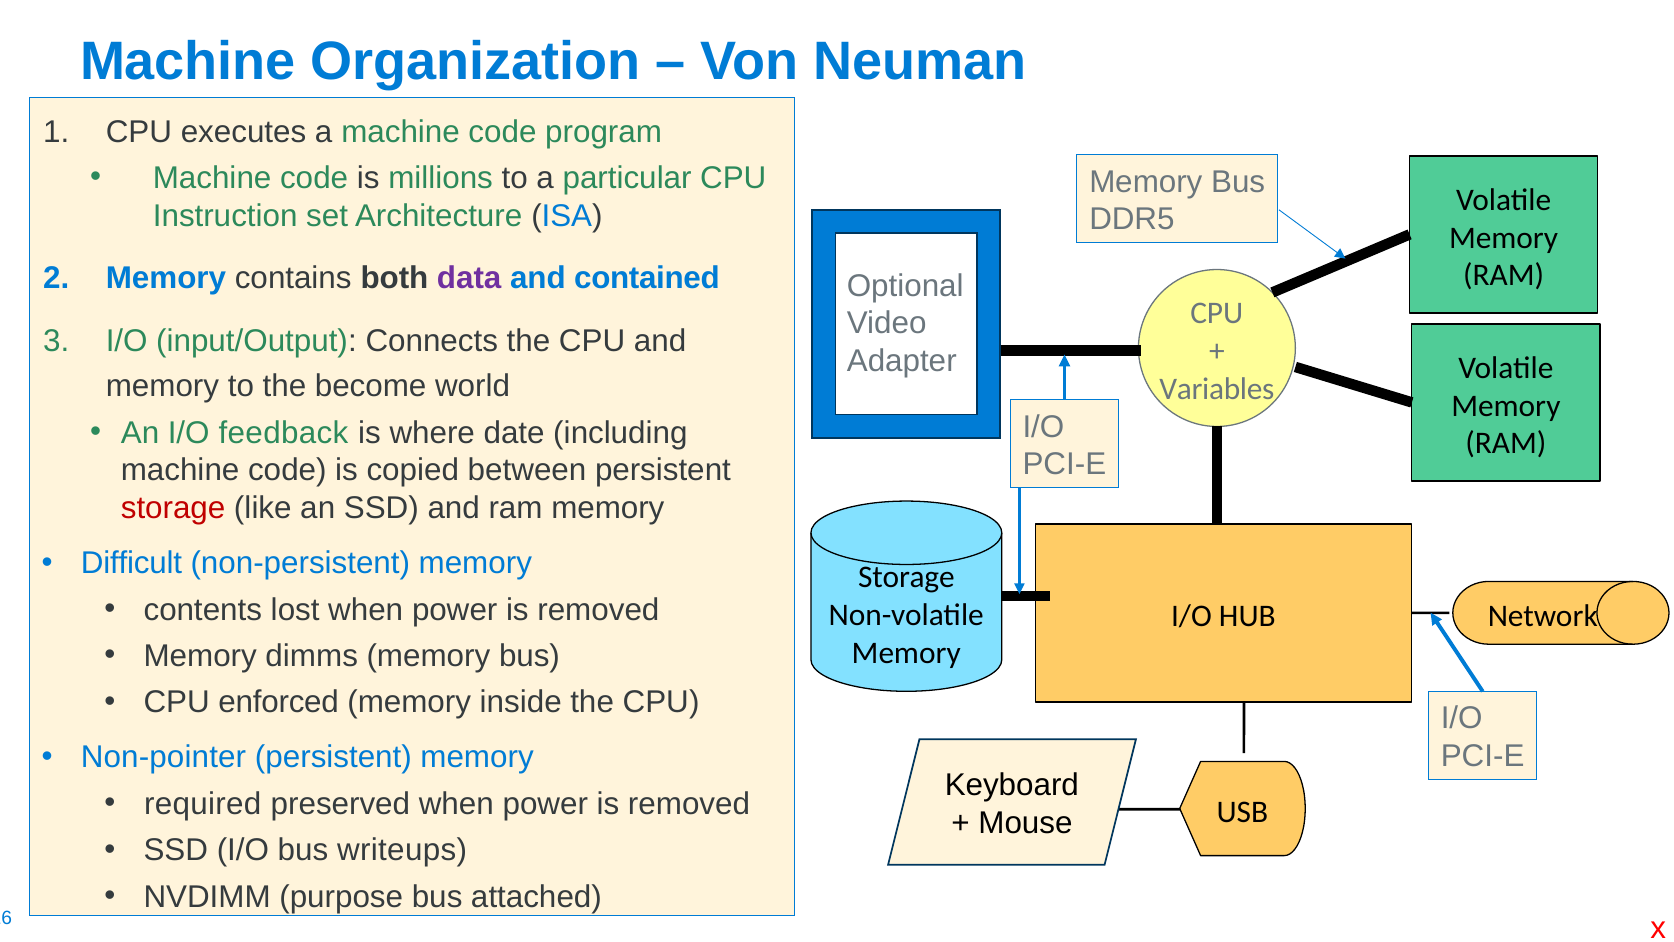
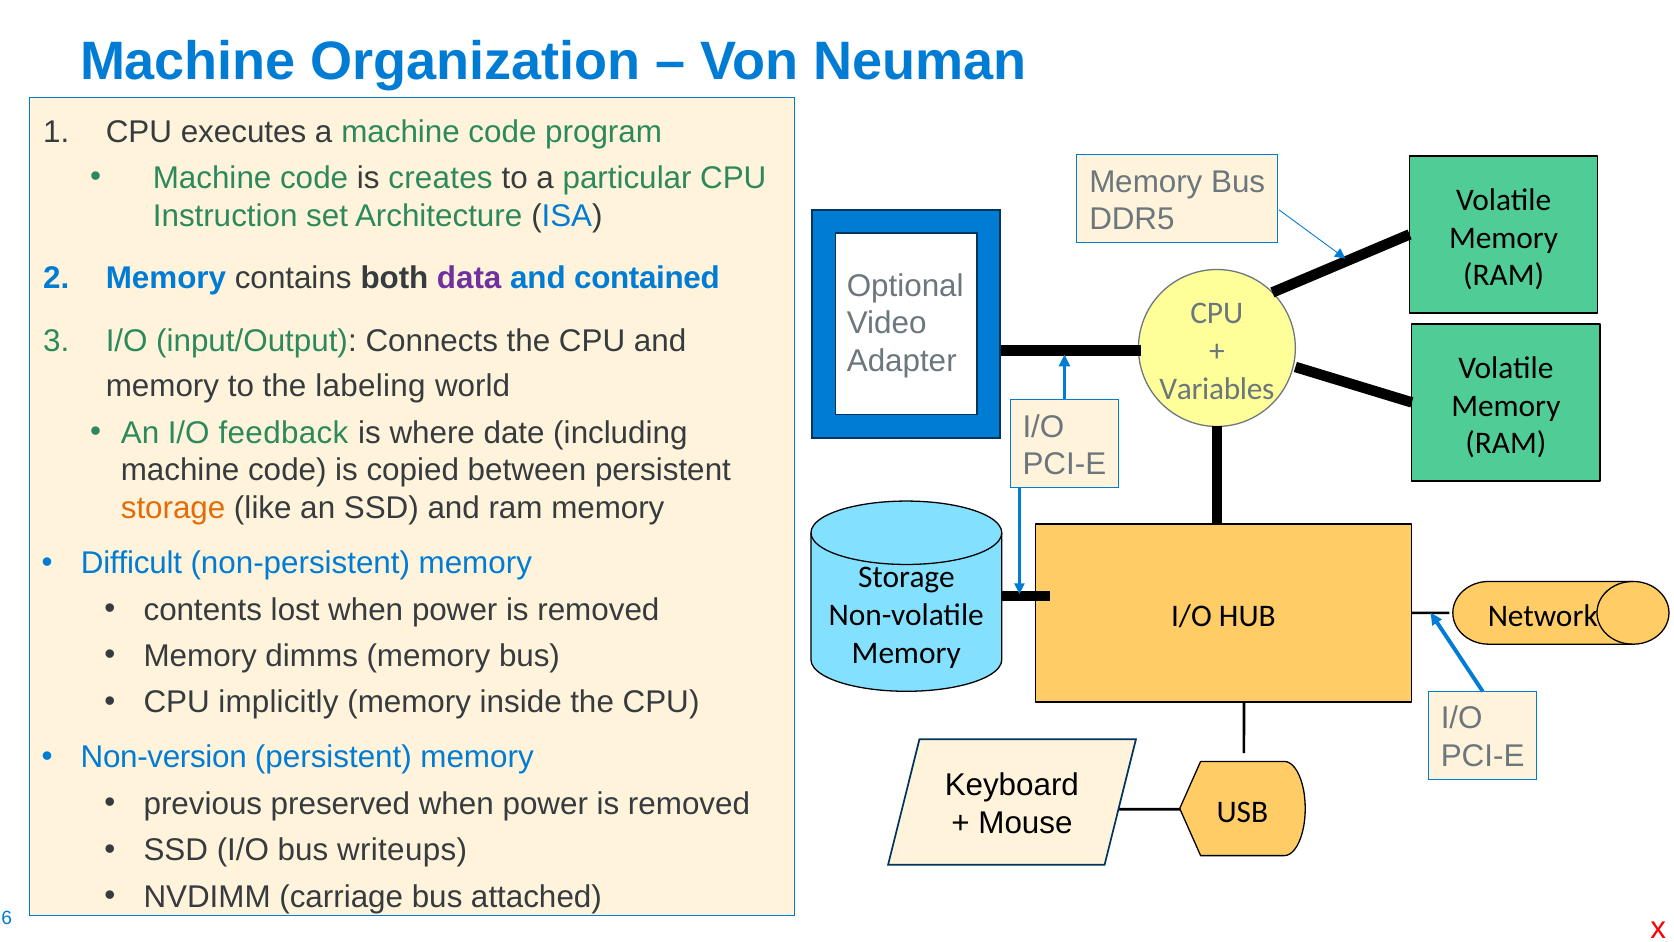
millions: millions -> creates (441, 178)
become: become -> labeling (370, 386)
storage colour: red -> orange (173, 508)
enforced: enforced -> implicitly (278, 702)
Non-pointer: Non-pointer -> Non-version (164, 757)
required: required -> previous (203, 804)
purpose: purpose -> carriage (341, 896)
